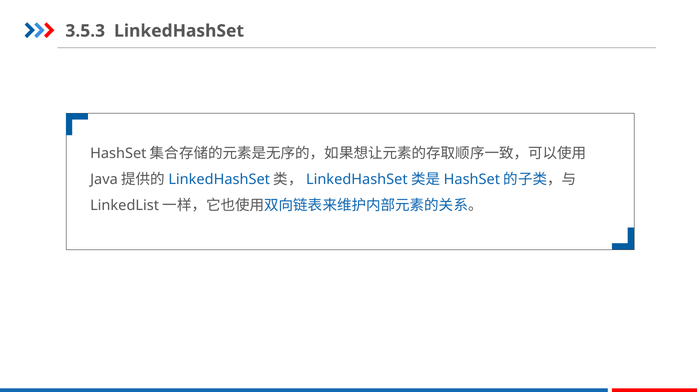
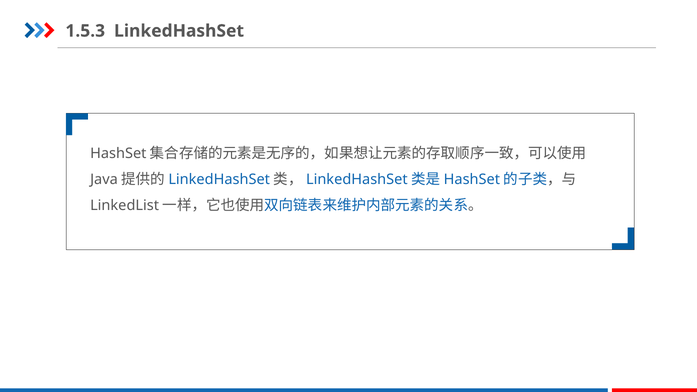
3.5.3: 3.5.3 -> 1.5.3 (85, 31)
